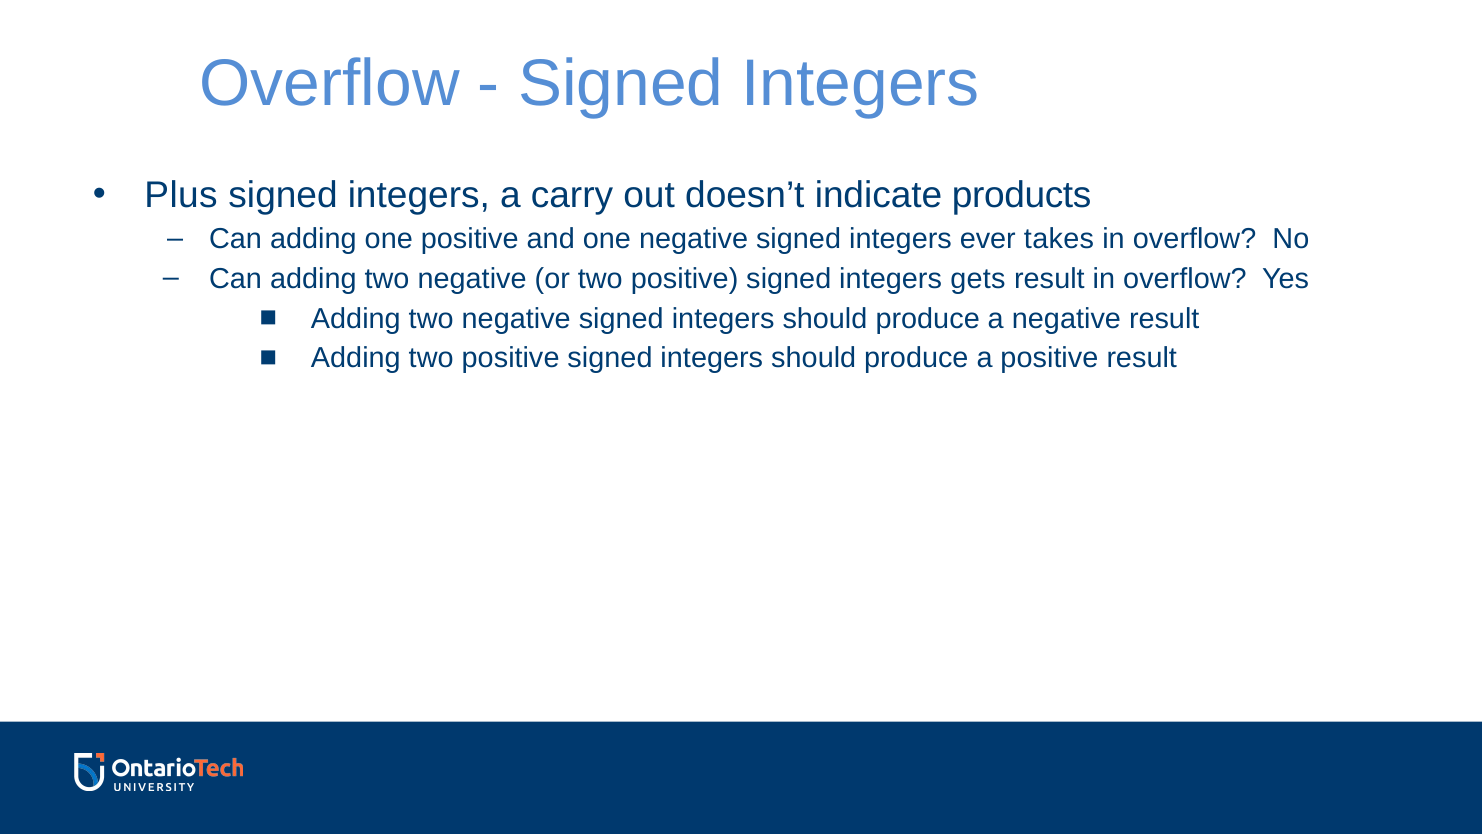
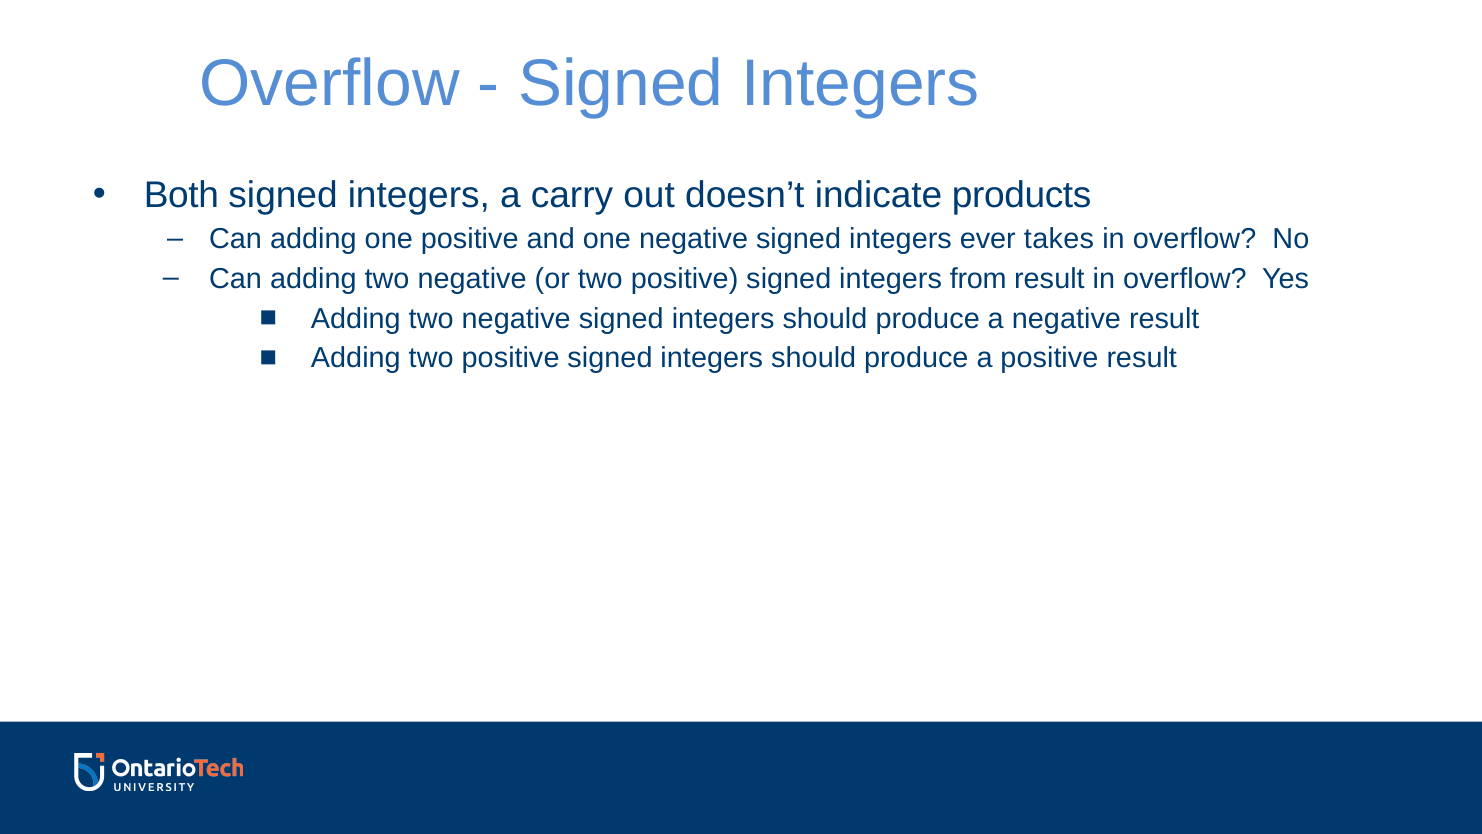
Plus: Plus -> Both (181, 195)
gets: gets -> from (978, 279)
